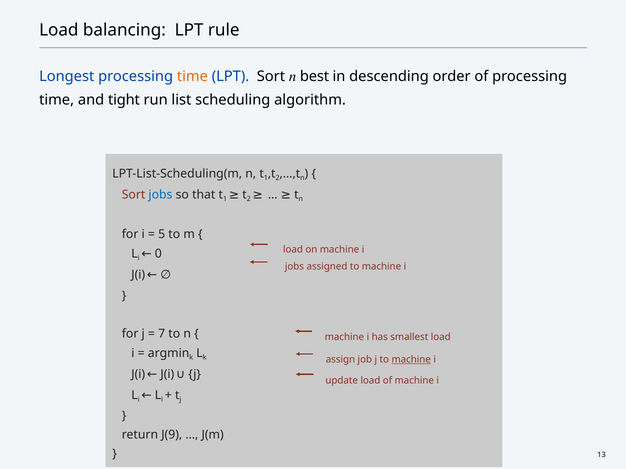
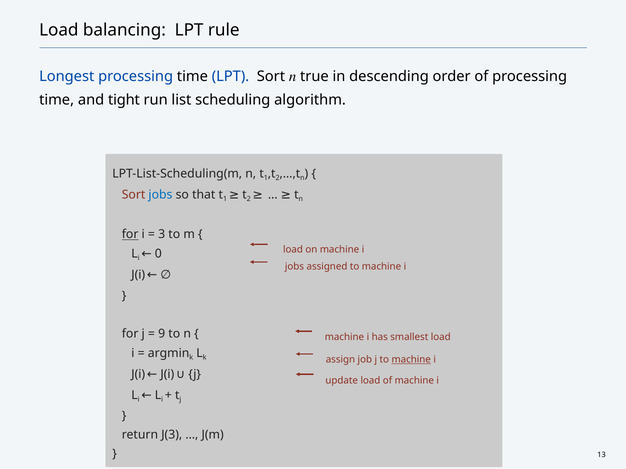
time colour: orange -> black (192, 77)
best: best -> true (314, 77)
for underline: none -> present (130, 235)
5: 5 -> 3 (162, 235)
7: 7 -> 9 (162, 334)
J(9: J(9 -> J(3 (172, 435)
